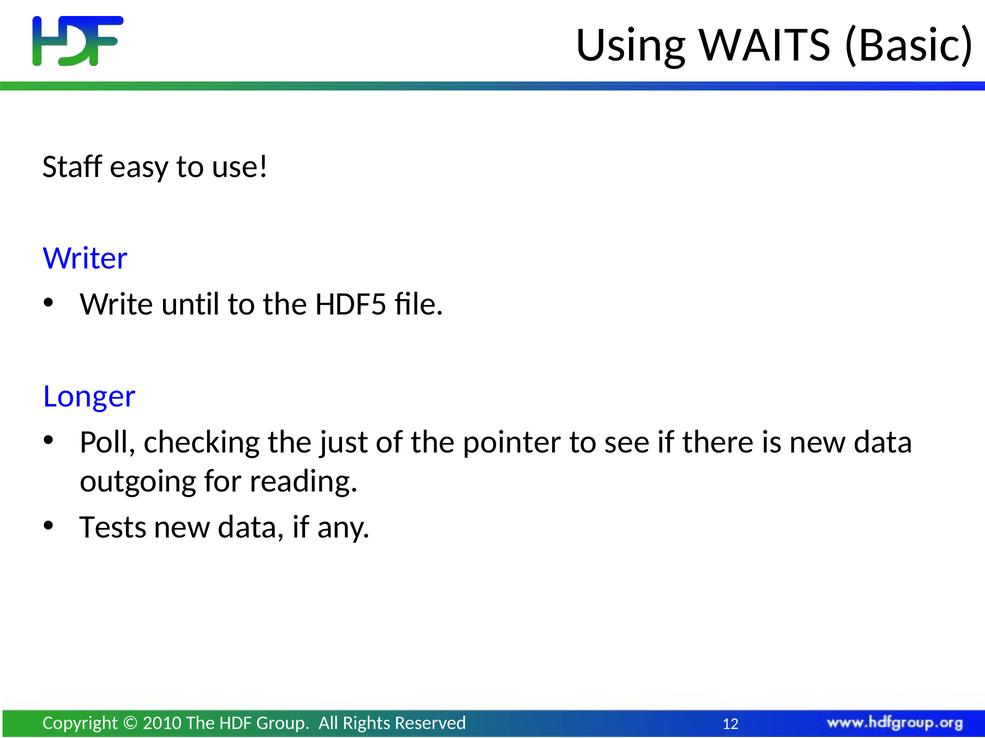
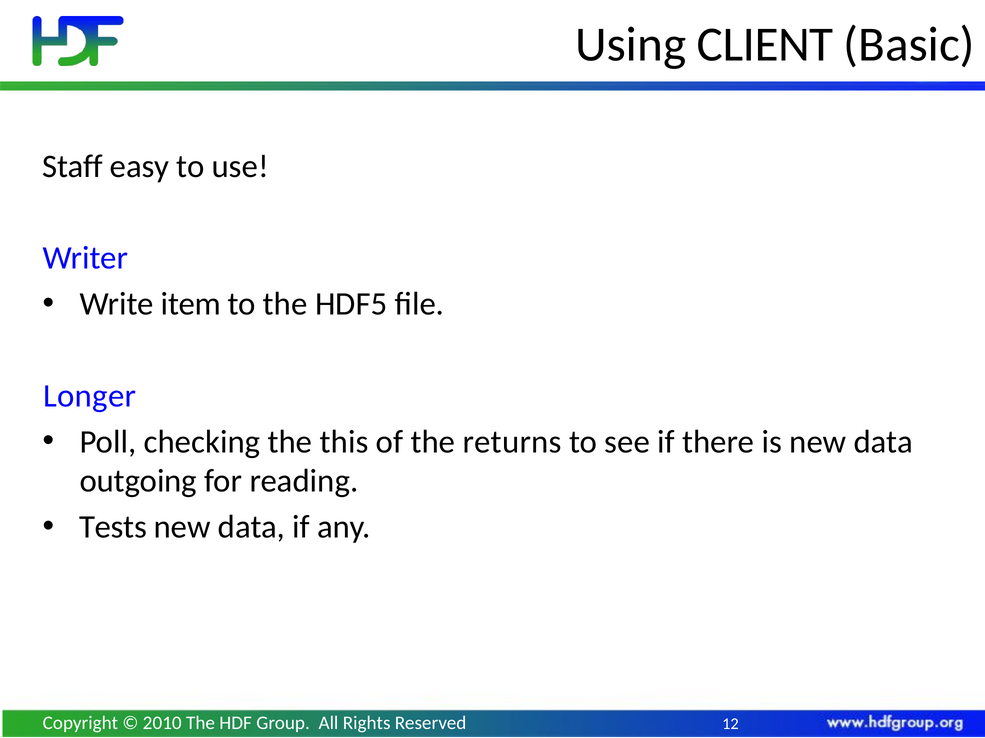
WAITS: WAITS -> CLIENT (765, 44)
until: until -> item (191, 304)
just: just -> this (344, 442)
pointer: pointer -> returns (512, 442)
